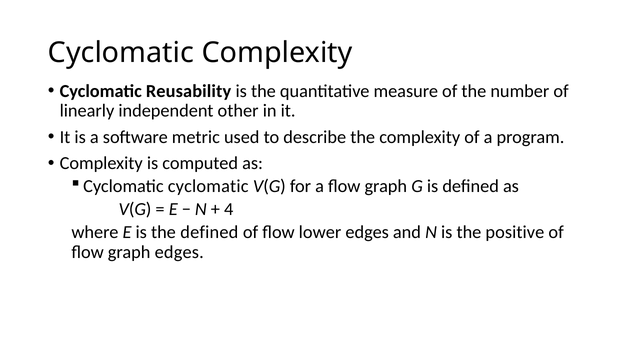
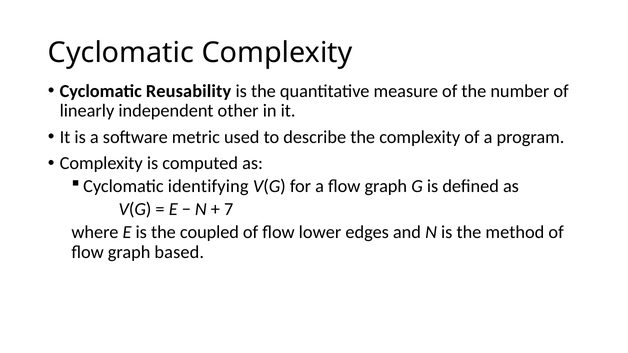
Cyclomatic cyclomatic: cyclomatic -> identifying (208, 186)
4: 4 -> 7 (229, 209)
the defined: defined -> coupled (209, 232)
positive: positive -> method (515, 232)
graph edges: edges -> based (179, 252)
